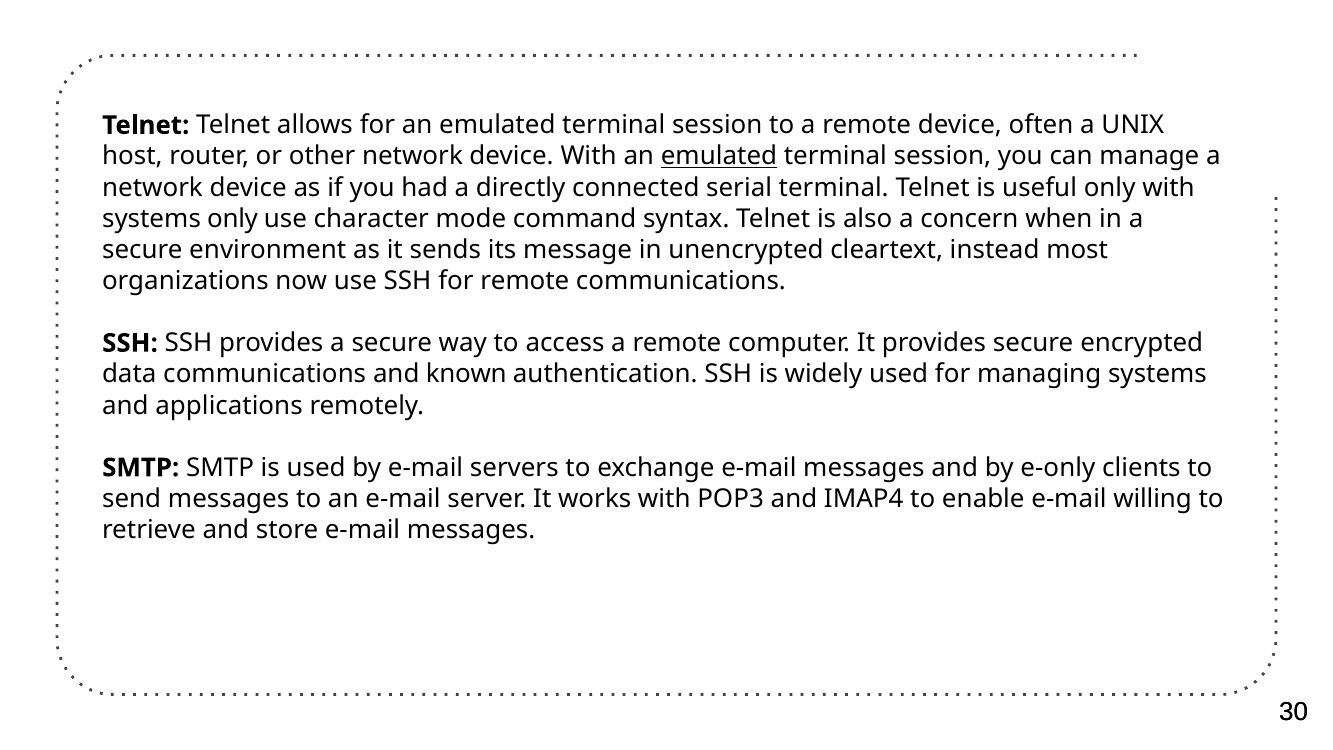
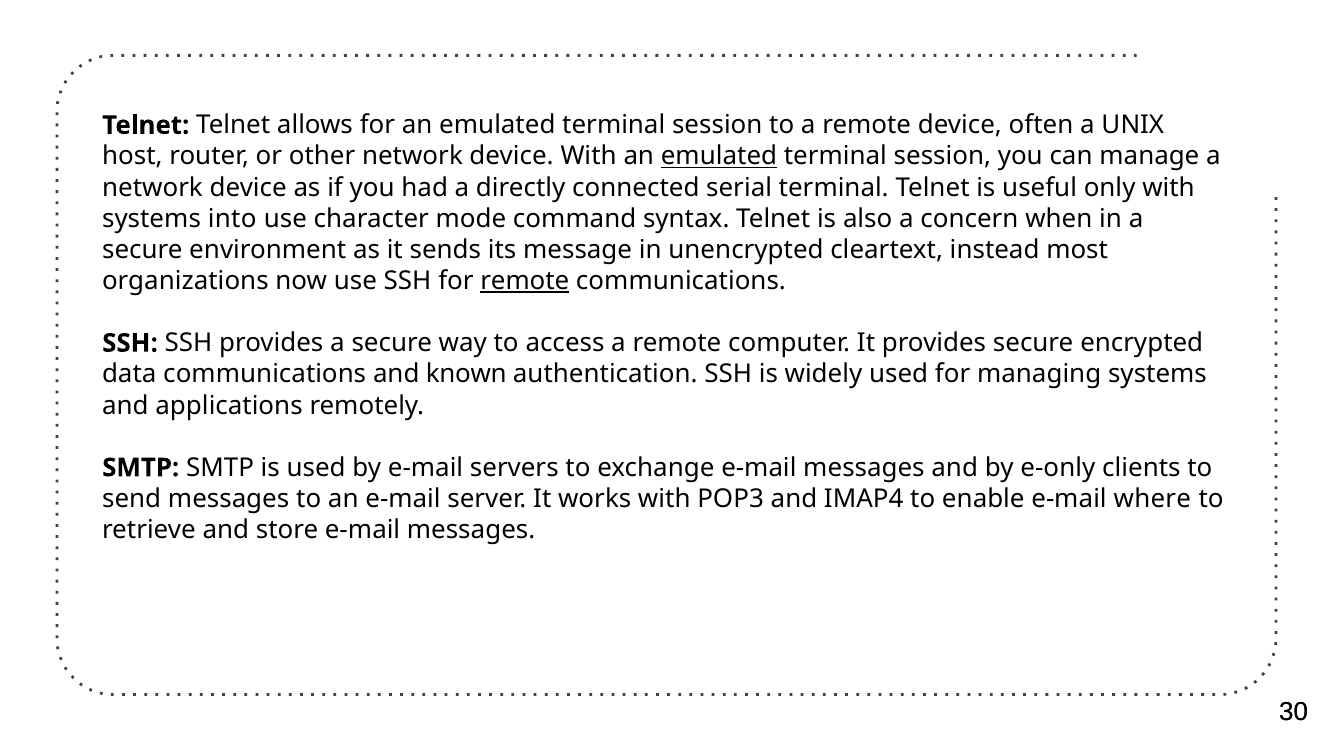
systems only: only -> into (232, 219)
remote underline: none -> present (525, 281)
willing: willing -> where (1152, 499)
